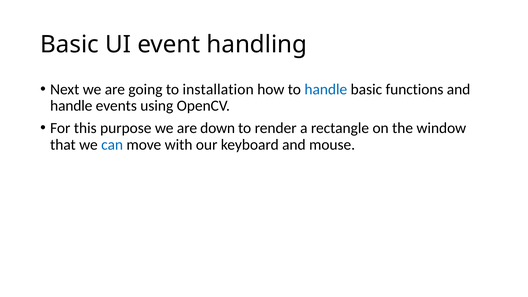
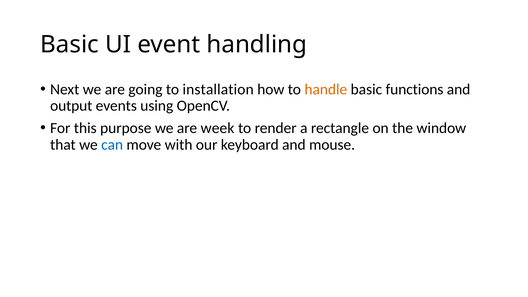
handle colour: blue -> orange (326, 89)
handle: handle -> output (71, 106)
down: down -> week (218, 128)
